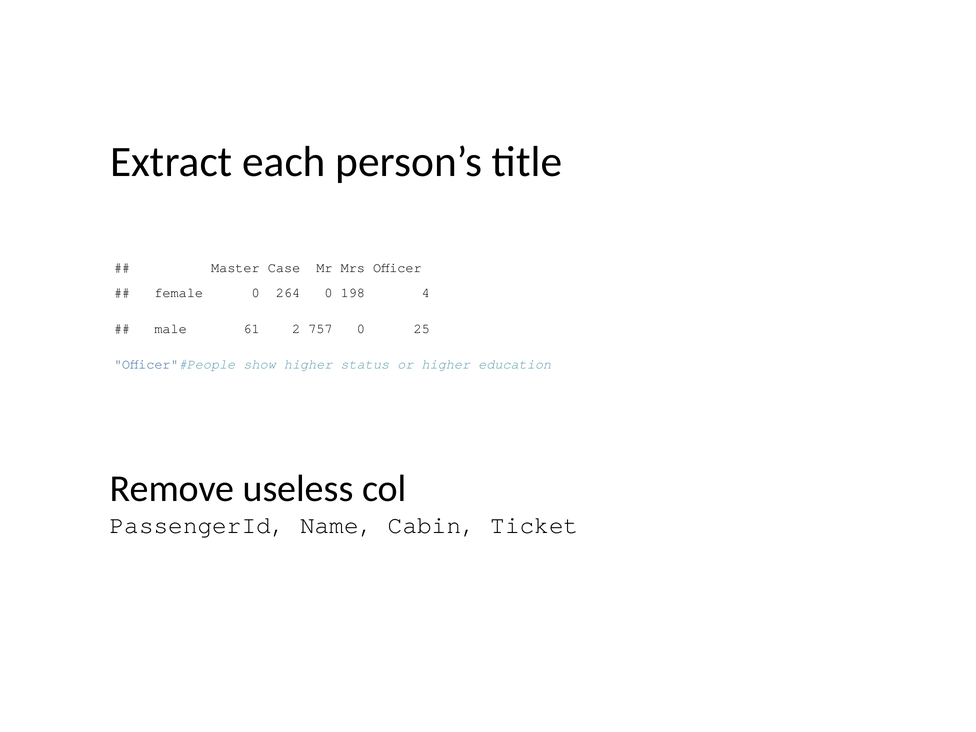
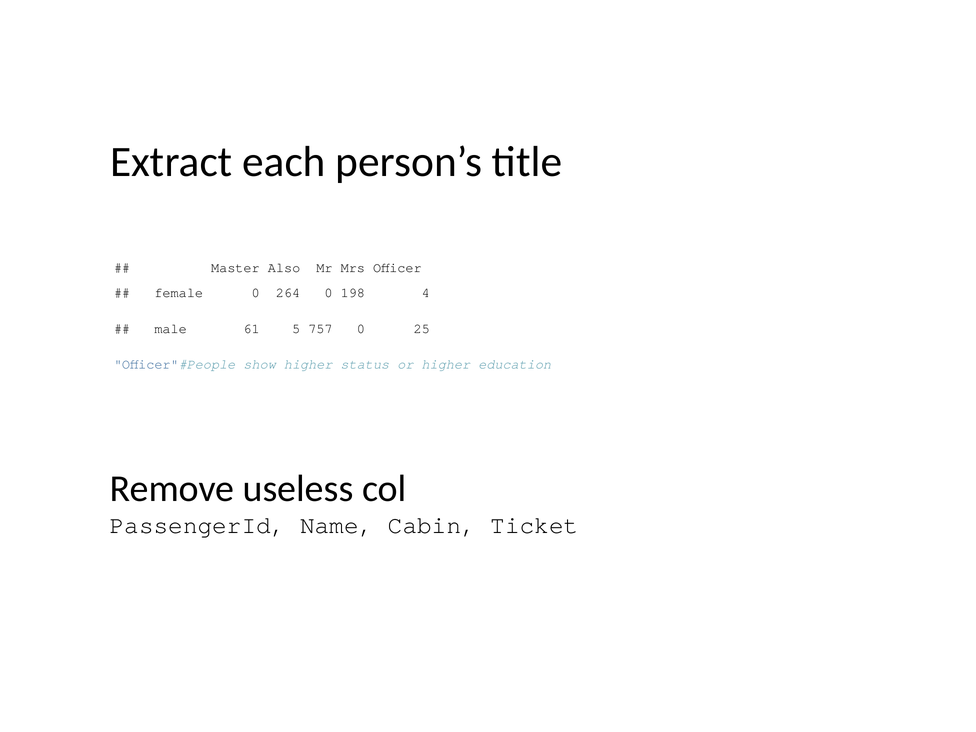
Case: Case -> Also (284, 268)
2: 2 -> 5 (296, 329)
